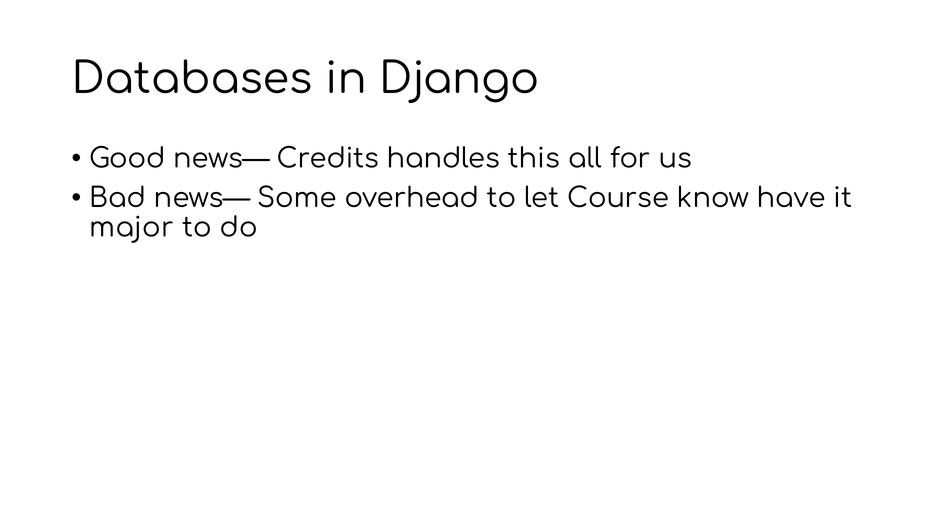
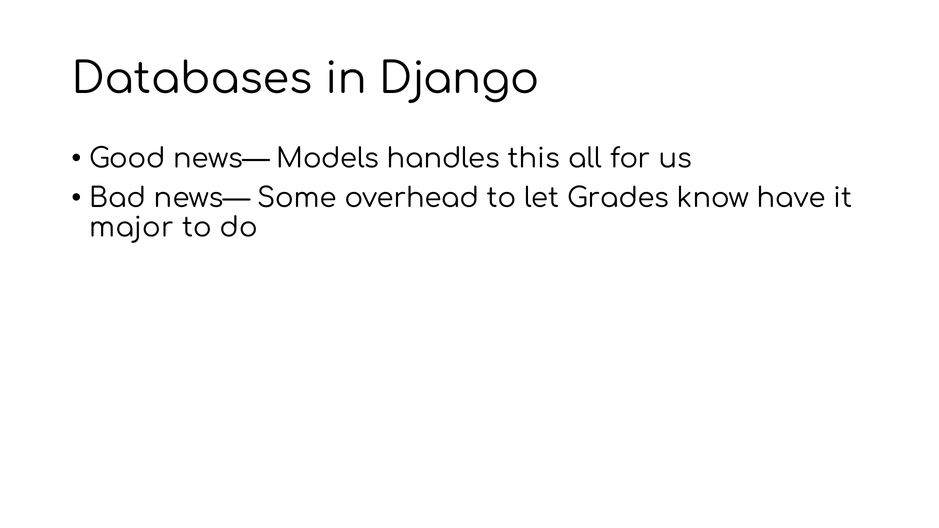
Credits: Credits -> Models (328, 159)
Course: Course -> Grades (618, 198)
